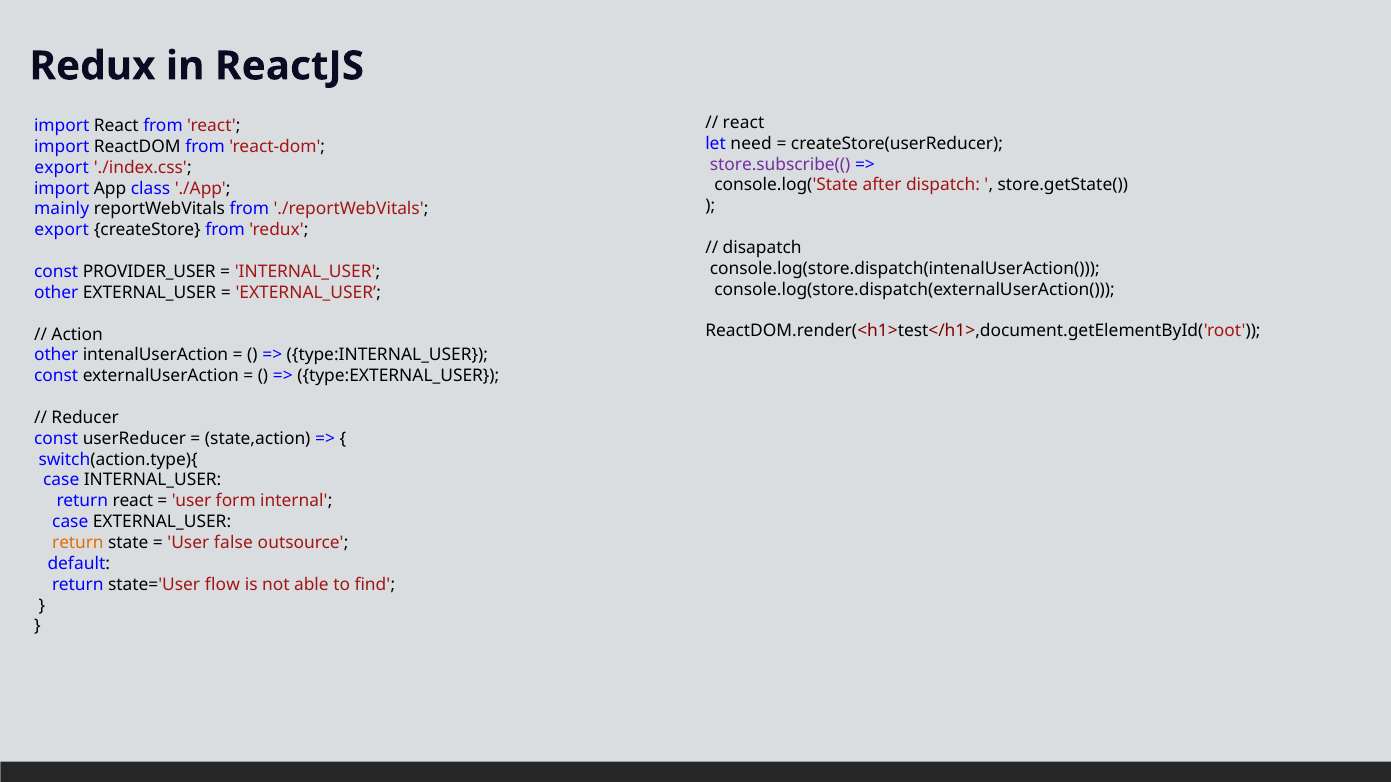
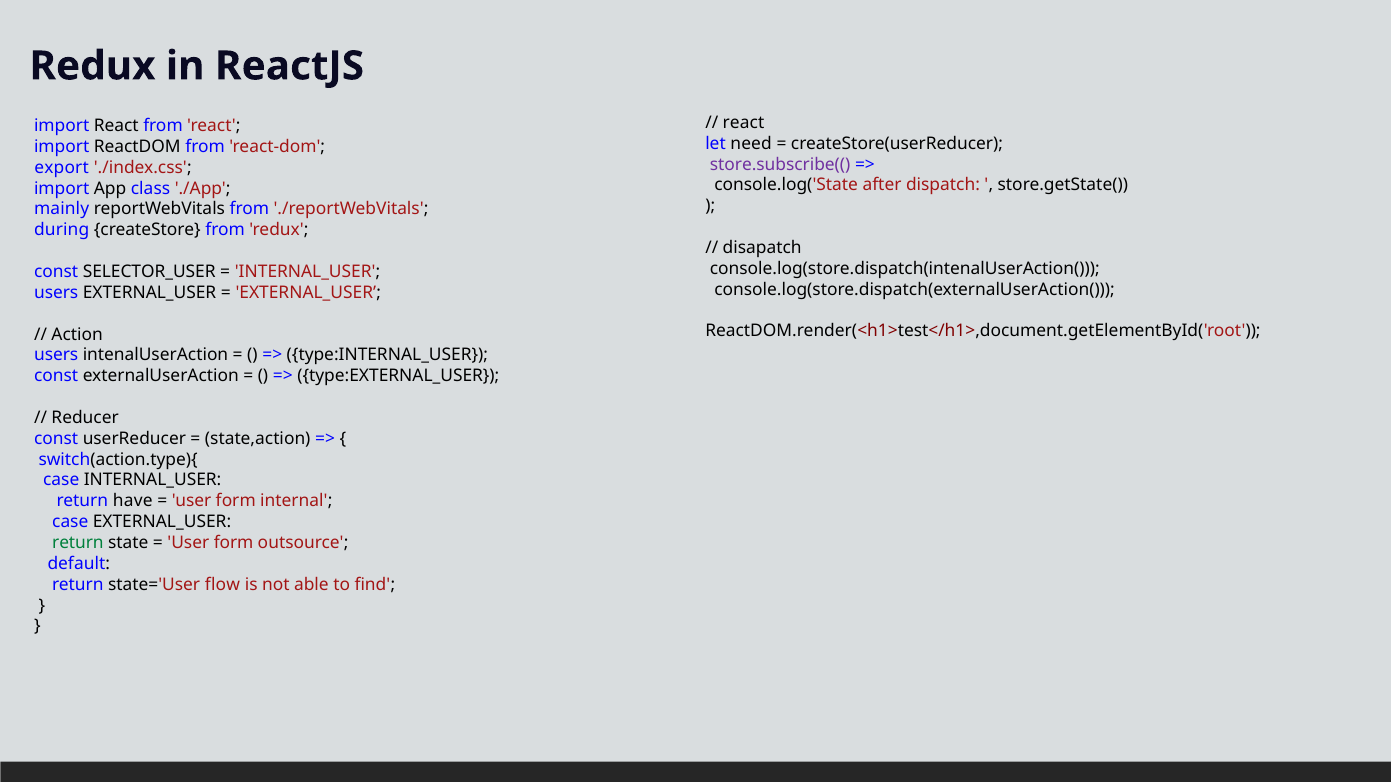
export: export -> during (62, 230)
PROVIDER_USER: PROVIDER_USER -> SELECTOR_USER (149, 272)
other: other -> users (56, 293)
other: other -> users (56, 355)
return react: react -> have (133, 501)
return colour: orange -> green (78, 543)
false: false -> form (234, 543)
